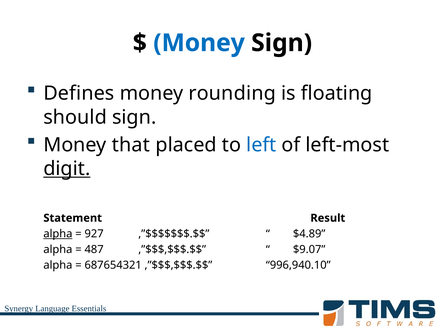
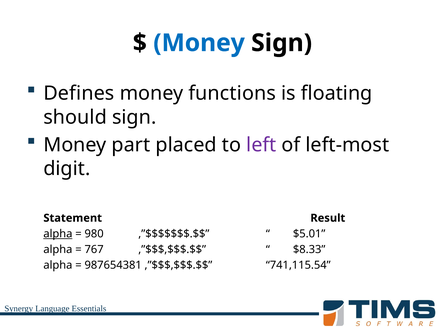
rounding: rounding -> functions (232, 93)
that: that -> part (131, 145)
left colour: blue -> purple (261, 145)
digit underline: present -> none (67, 169)
927: 927 -> 980 (94, 234)
$4.89: $4.89 -> $5.01 (309, 234)
487: 487 -> 767 (94, 249)
$9.07: $9.07 -> $8.33 (309, 249)
687654321: 687654321 -> 987654381 (113, 265)
996,940.10: 996,940.10 -> 741,115.54 (298, 265)
